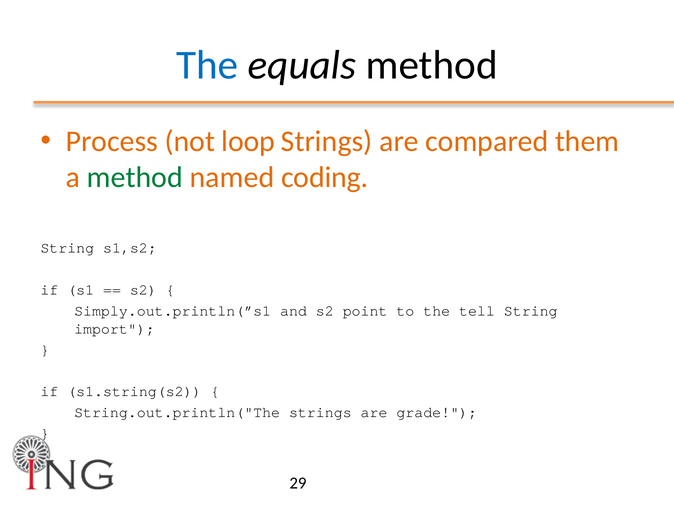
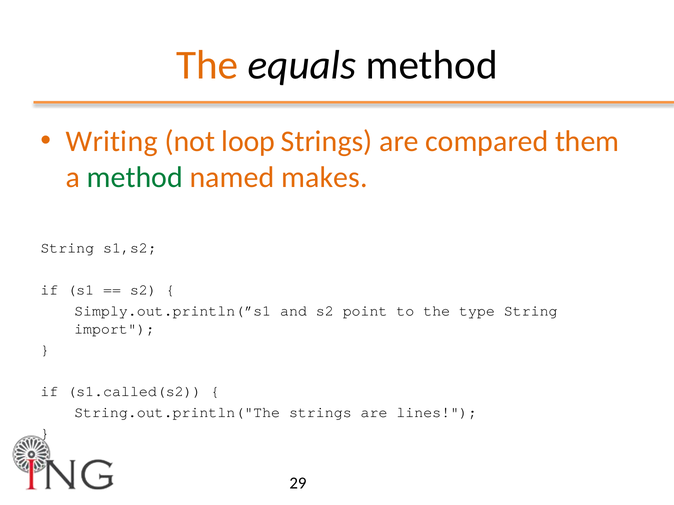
The colour: blue -> orange (207, 65)
Process: Process -> Writing (112, 141)
coding: coding -> makes (324, 177)
tell: tell -> type (477, 311)
s1.string(s2: s1.string(s2 -> s1.called(s2 (134, 392)
grade: grade -> lines (437, 413)
